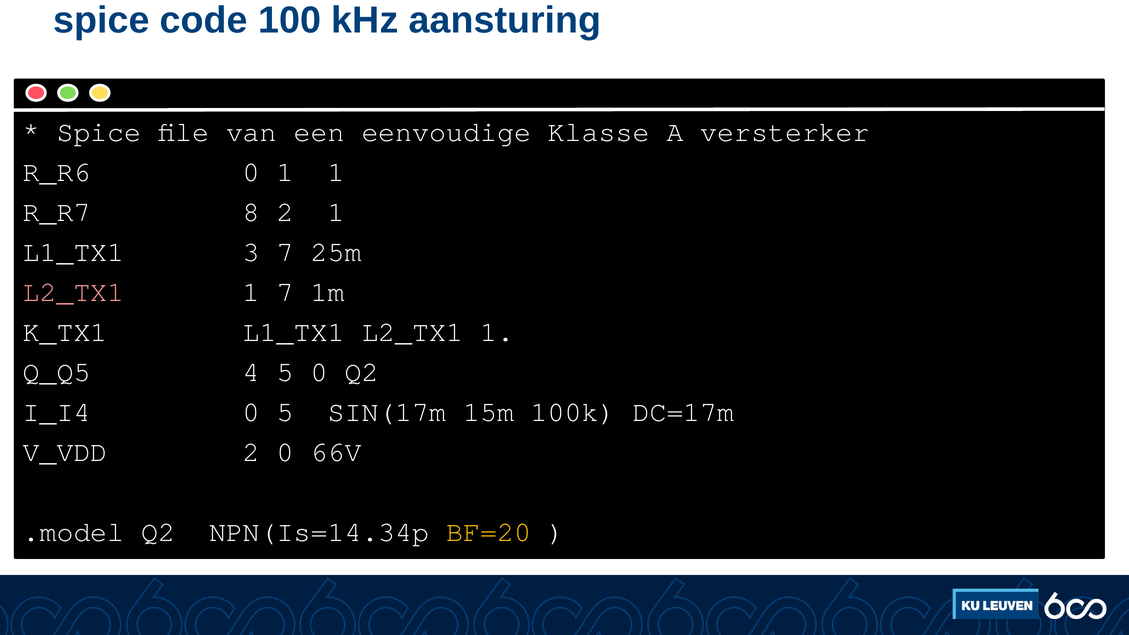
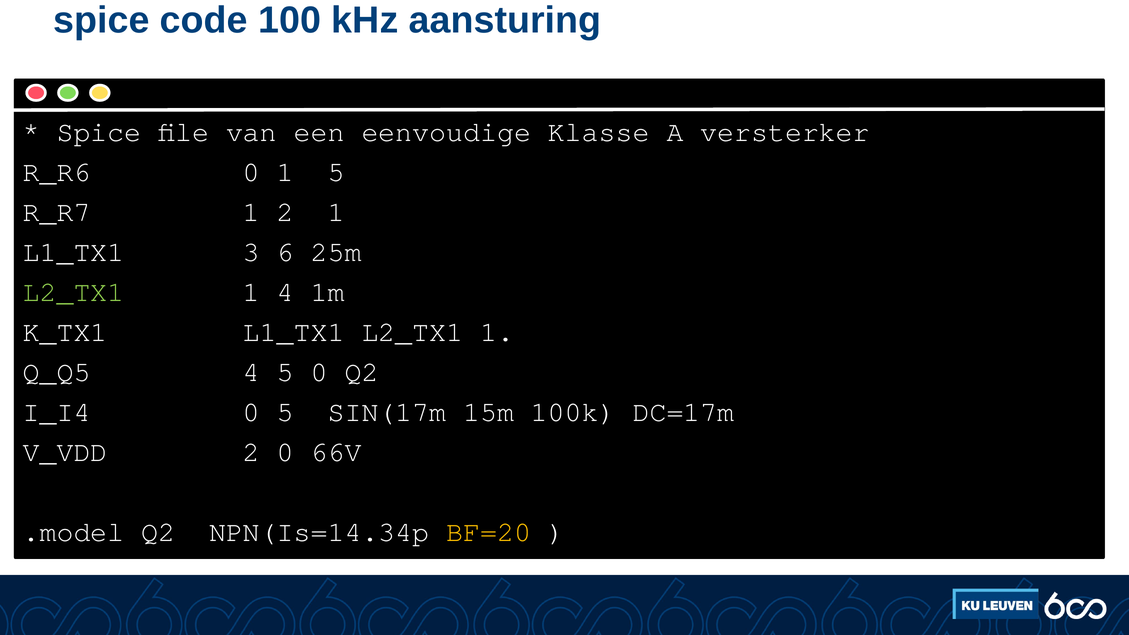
1 1: 1 -> 5 (336, 172)
R_R7 8: 8 -> 1 (251, 212)
3 7: 7 -> 6 (285, 252)
L2_TX1 colour: pink -> light green (74, 292)
1 7: 7 -> 4 (285, 292)
